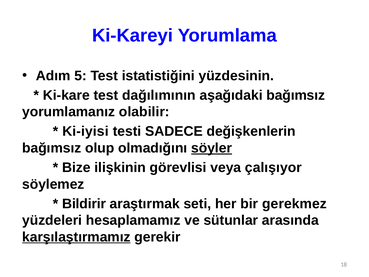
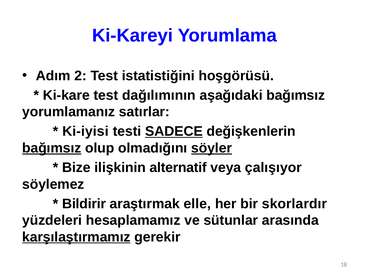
5: 5 -> 2 (81, 76)
yüzdesinin: yüzdesinin -> hoşgörüsü (236, 76)
olabilir: olabilir -> satırlar (144, 112)
SADECE underline: none -> present (174, 131)
bağımsız underline: none -> present (52, 148)
görevlisi: görevlisi -> alternatif (178, 167)
seti: seti -> elle (197, 204)
gerekmez: gerekmez -> skorlardır (294, 204)
